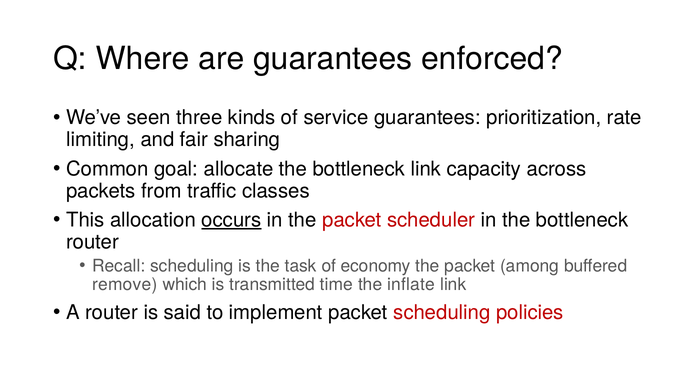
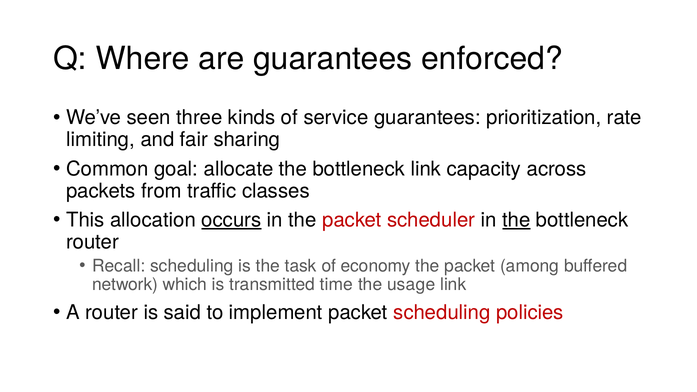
the underline: none -> present (516, 220)
remove: remove -> network (125, 285)
inflate: inflate -> usage (411, 285)
